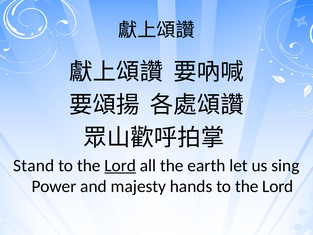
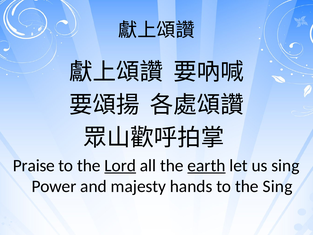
Stand: Stand -> Praise (34, 165)
earth underline: none -> present (206, 165)
Lord: Lord -> Sing (278, 186)
